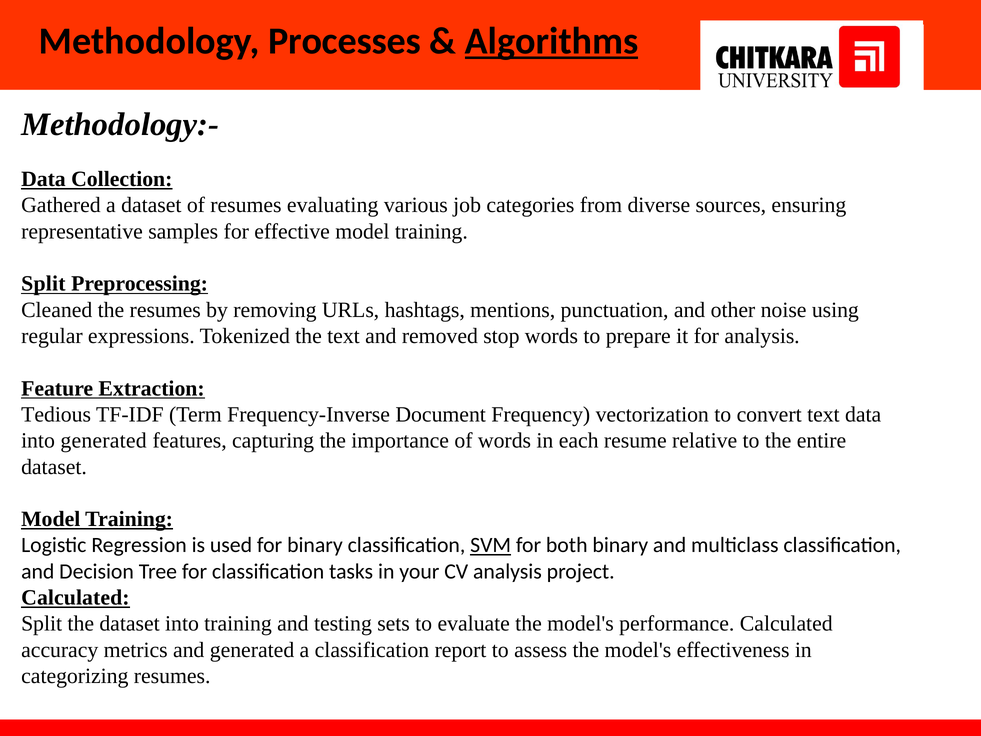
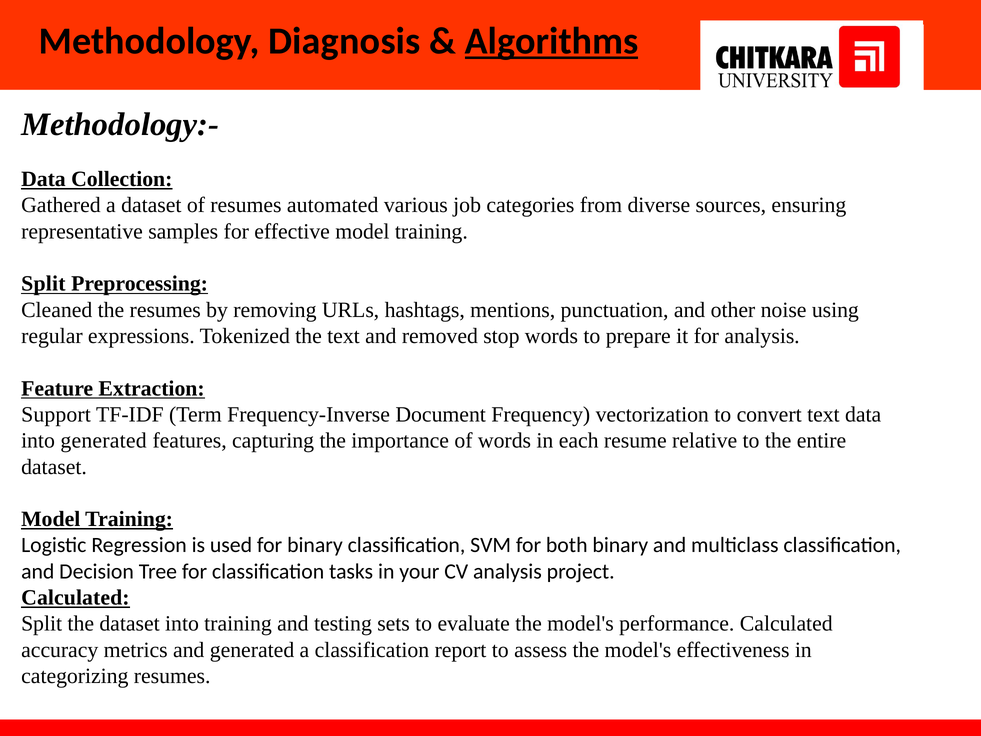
Processes: Processes -> Diagnosis (344, 41)
evaluating: evaluating -> automated (333, 205)
Tedious: Tedious -> Support (56, 414)
SVM underline: present -> none (491, 545)
